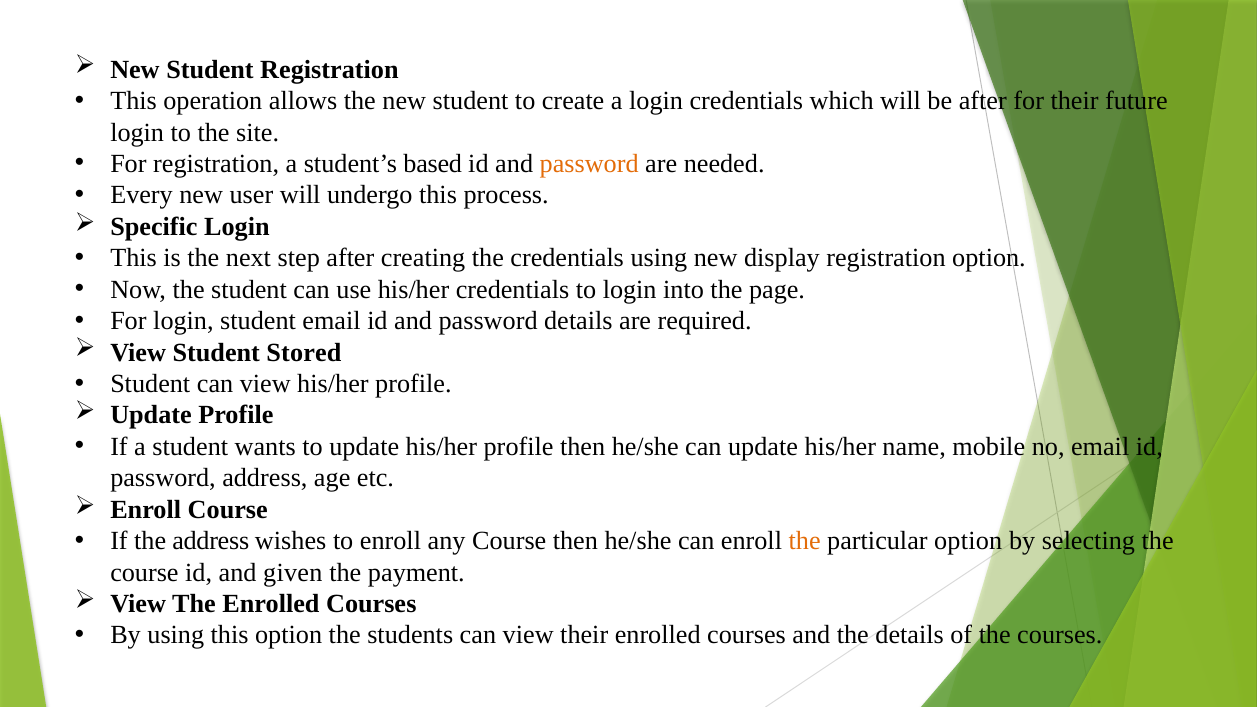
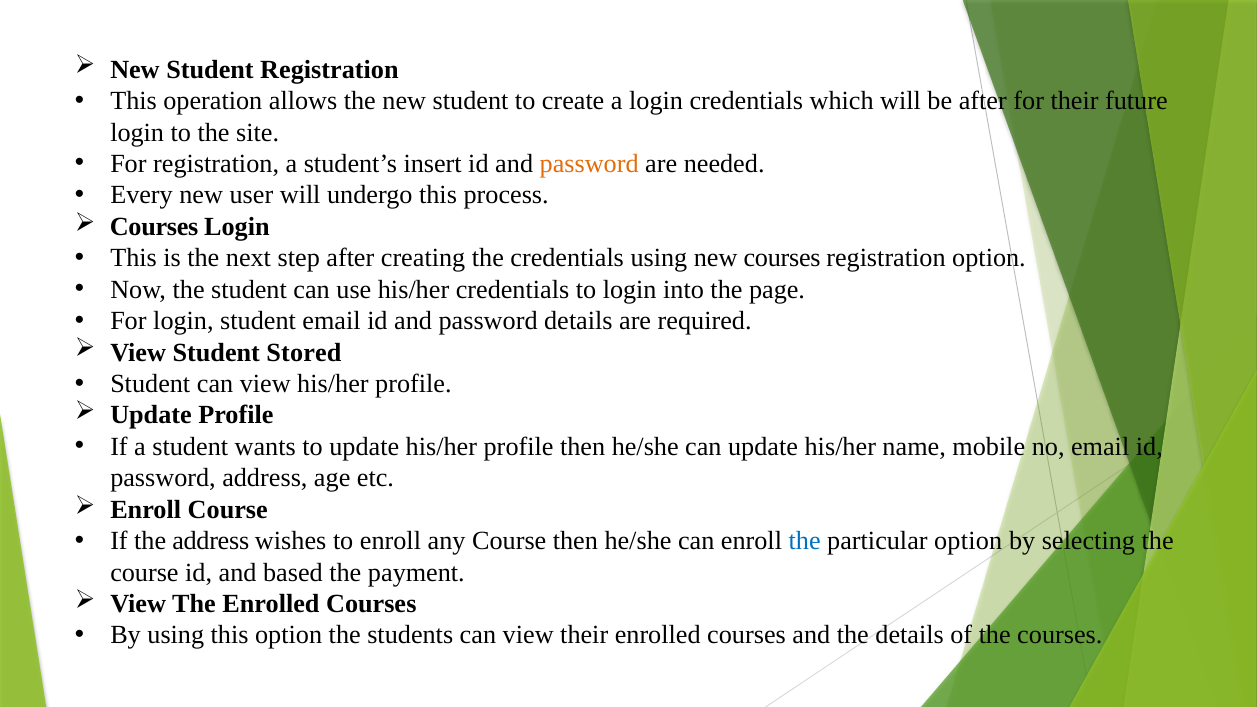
based: based -> insert (433, 164)
Specific: Specific -> Courses (154, 227)
new display: display -> courses (782, 258)
the colour: orange -> blue (805, 541)
given: given -> based (293, 573)
